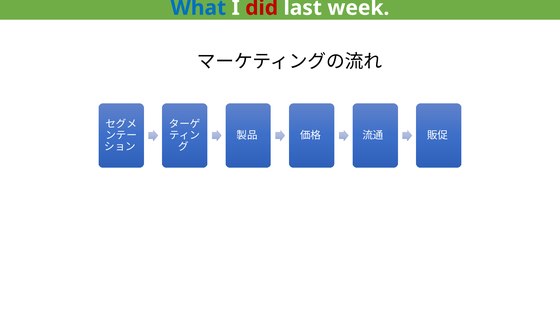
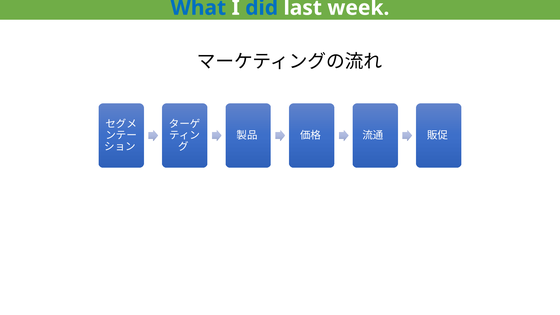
did colour: red -> blue (262, 8)
